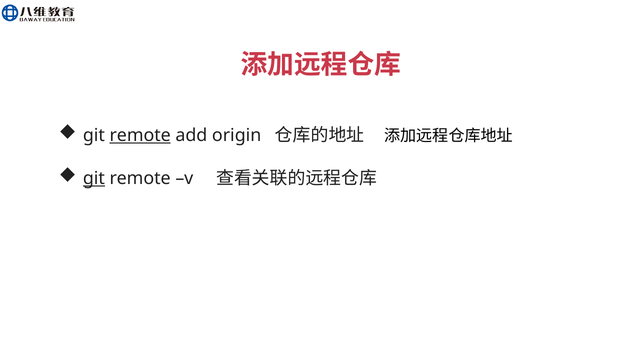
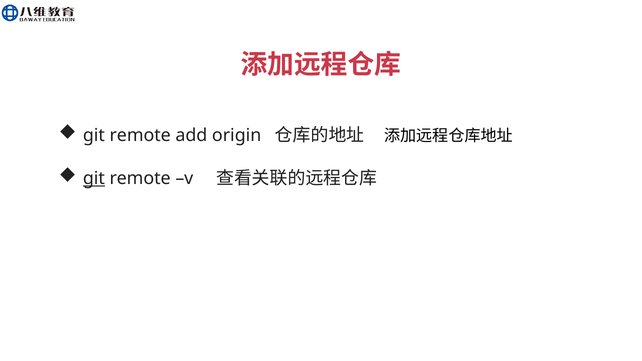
remote underline: present -> none (140, 135)
